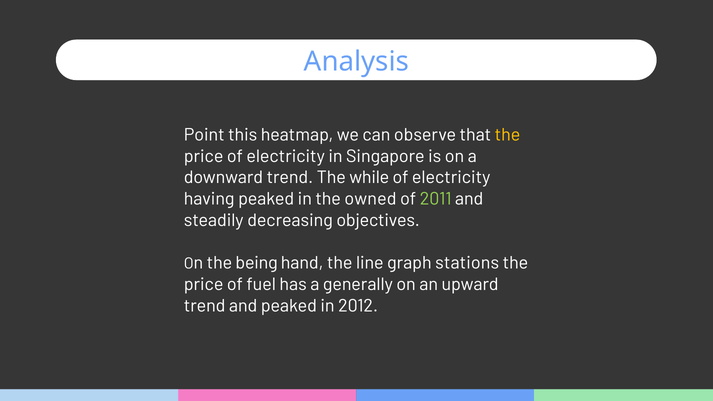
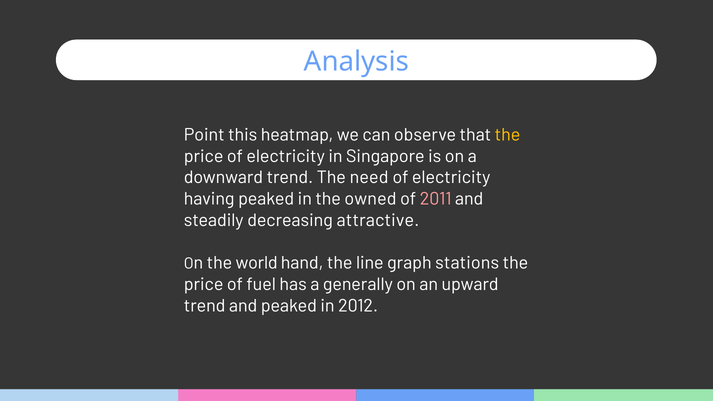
while: while -> need (369, 178)
2011 colour: light green -> pink (436, 199)
objectives: objectives -> attractive (378, 220)
being: being -> world (257, 263)
